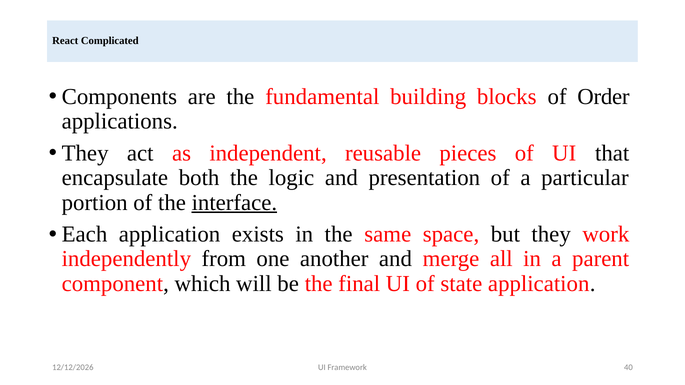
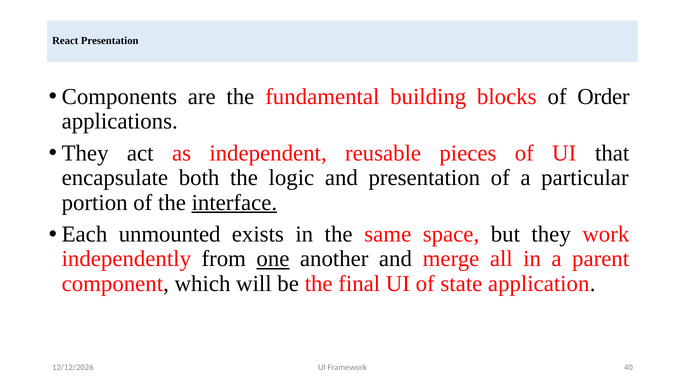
React Complicated: Complicated -> Presentation (110, 41)
Each application: application -> unmounted (170, 234)
one underline: none -> present (273, 259)
